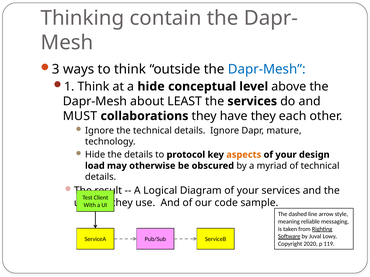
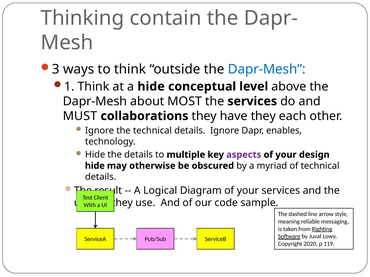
LEAST: LEAST -> MOST (185, 101)
mature: mature -> enables (284, 131)
protocol: protocol -> multiple (186, 155)
aspects colour: orange -> purple (244, 155)
load: load -> hide (95, 166)
